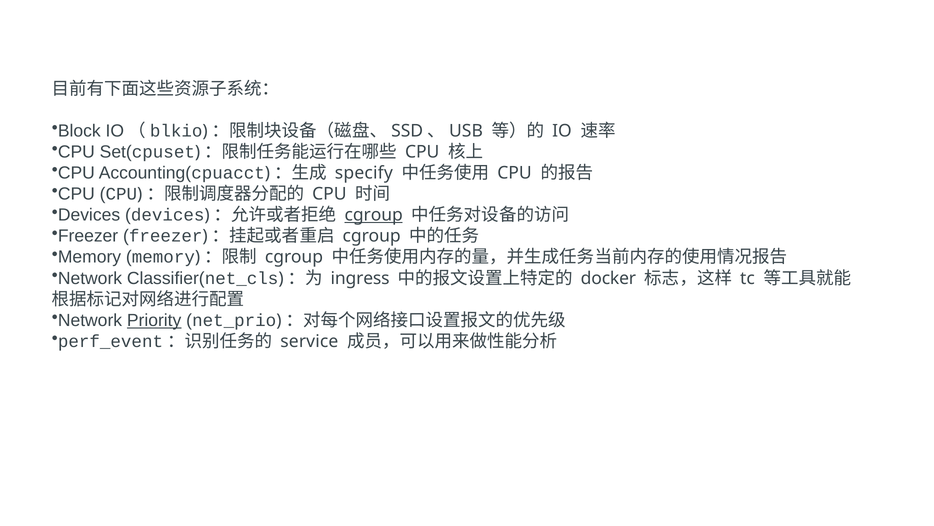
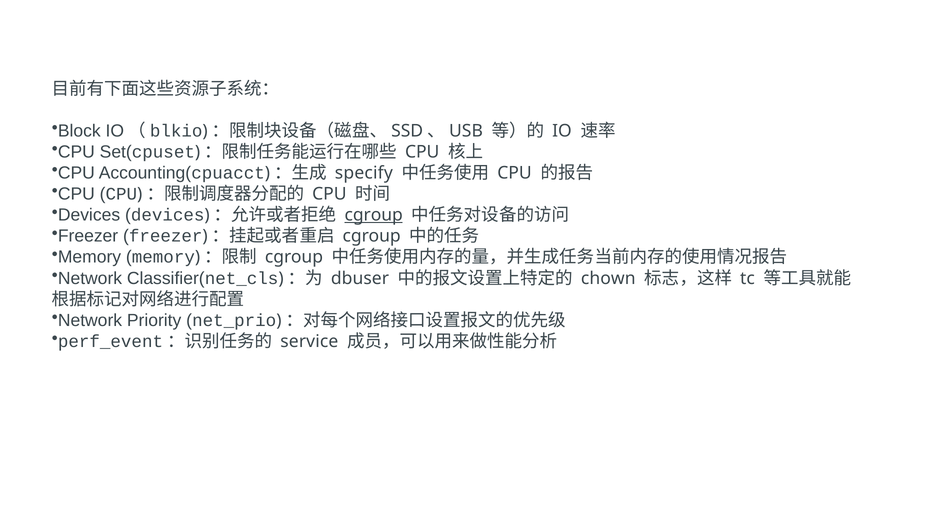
ingress: ingress -> dbuser (360, 278)
docker: docker -> chown (608, 278)
Priority underline: present -> none (154, 320)
